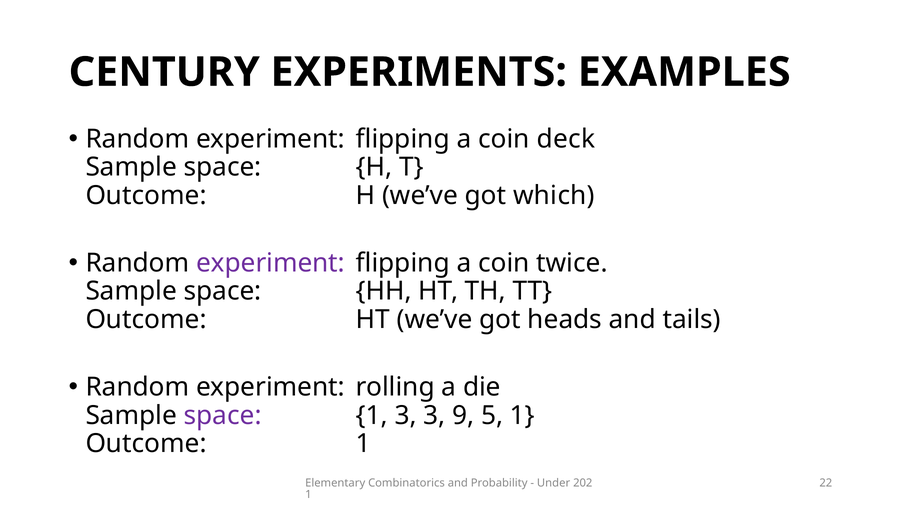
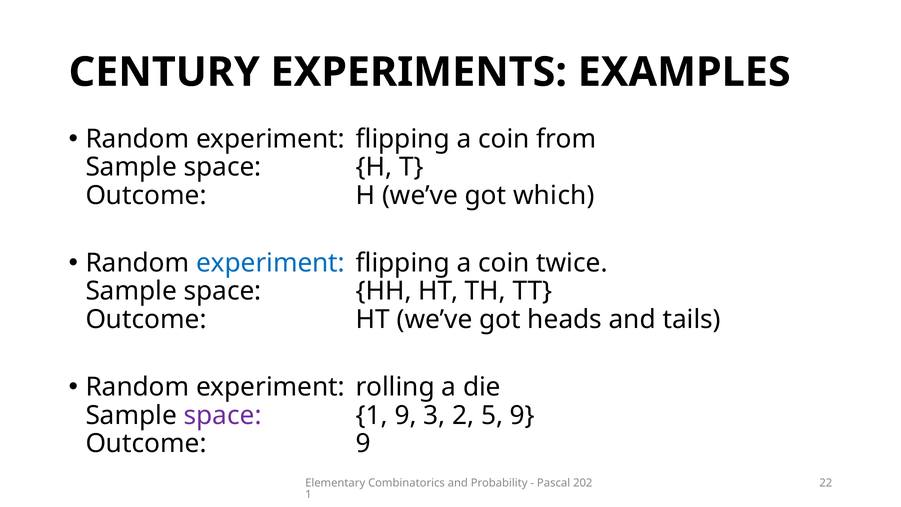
deck: deck -> from (566, 139)
experiment colour: purple -> blue (271, 263)
1 3: 3 -> 9 (406, 415)
9: 9 -> 2 (463, 415)
5 1: 1 -> 9 (522, 415)
Outcome 1: 1 -> 9 (363, 444)
Under: Under -> Pascal (554, 483)
